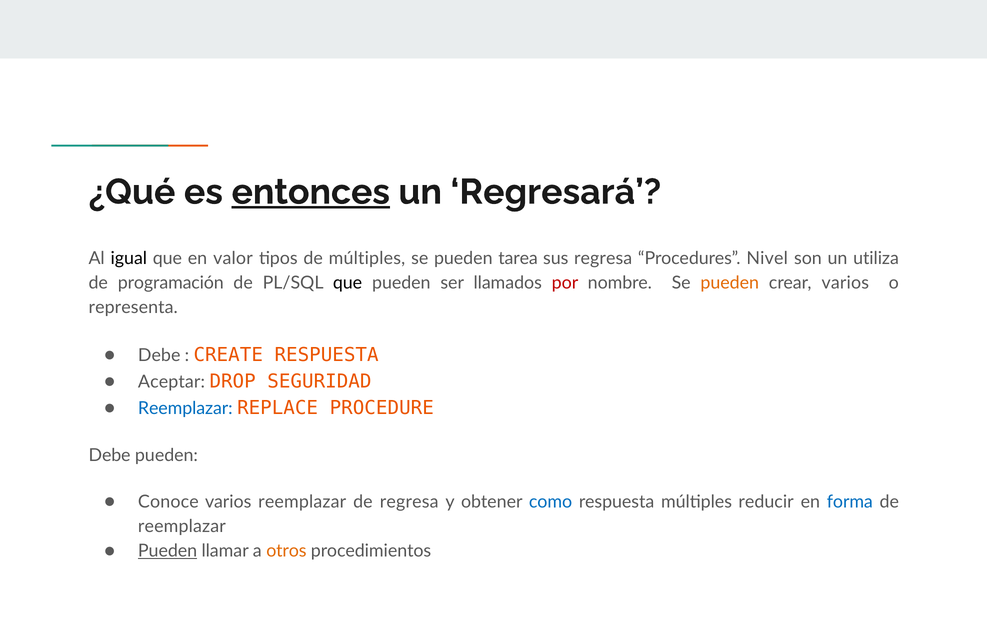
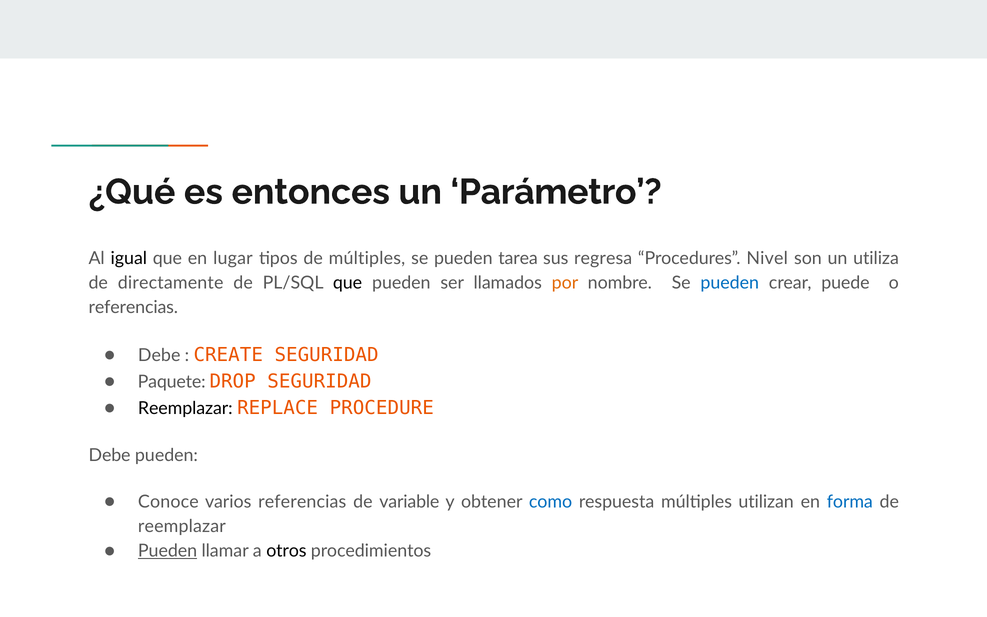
entonces underline: present -> none (311, 192)
Regresará: Regresará -> Parámetro (556, 192)
valor: valor -> lugar (233, 258)
programación: programación -> directamente (171, 283)
por colour: red -> orange (565, 283)
pueden colour: orange -> blue (730, 283)
crear varios: varios -> puede (845, 283)
representa: representa -> referencias (133, 307)
CREATE RESPUESTA: RESPUESTA -> SEGURIDAD (327, 355)
Aceptar: Aceptar -> Paquete (172, 382)
Reemplazar colour: blue -> black (185, 408)
varios reemplazar: reemplazar -> referencias (302, 502)
de regresa: regresa -> variable (409, 502)
reducir: reducir -> utilizan (766, 502)
otros colour: orange -> black (286, 551)
